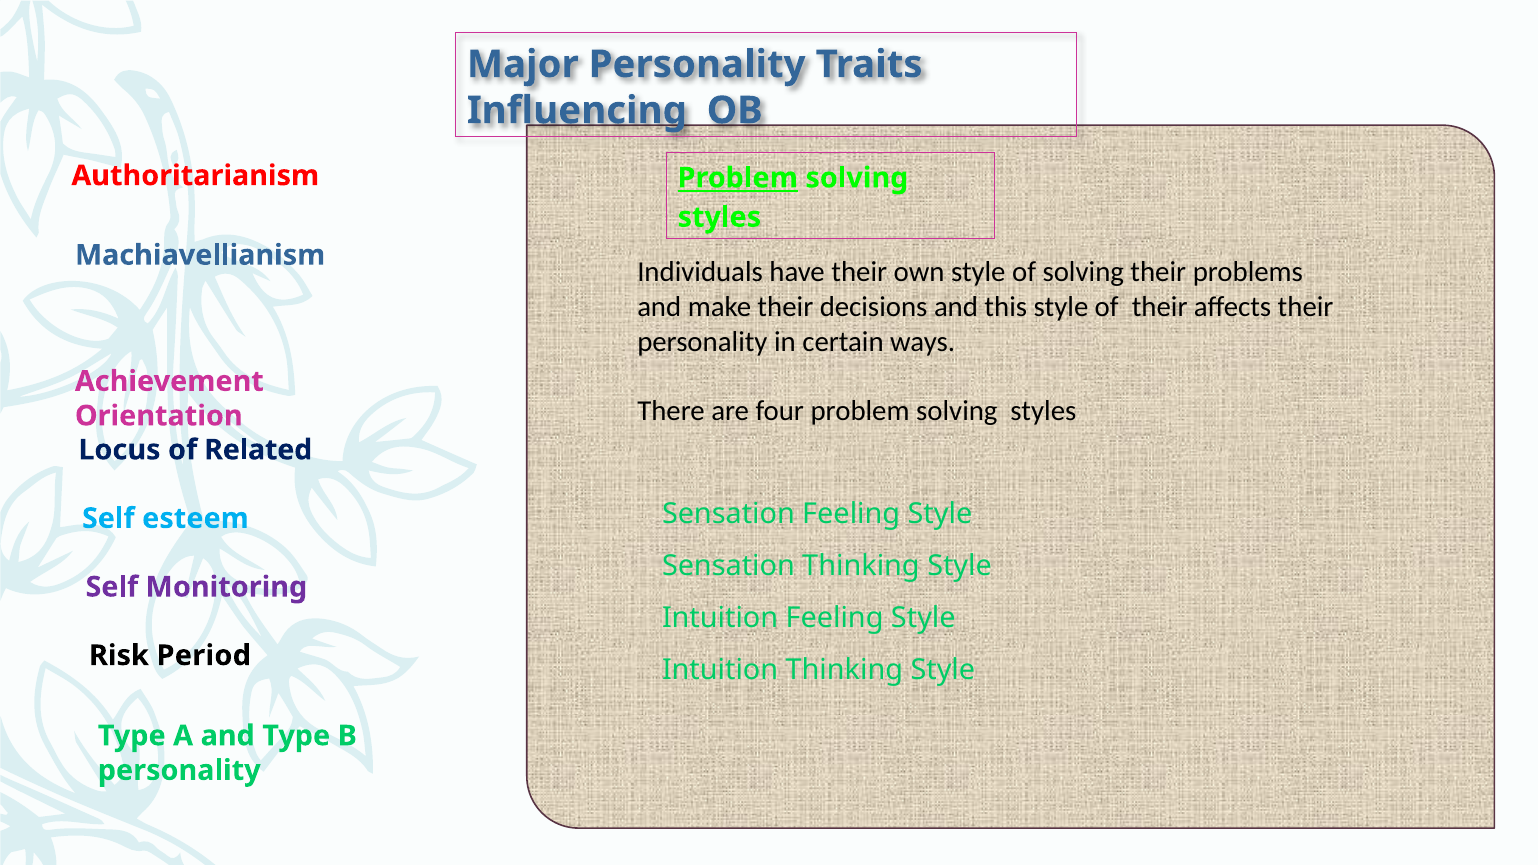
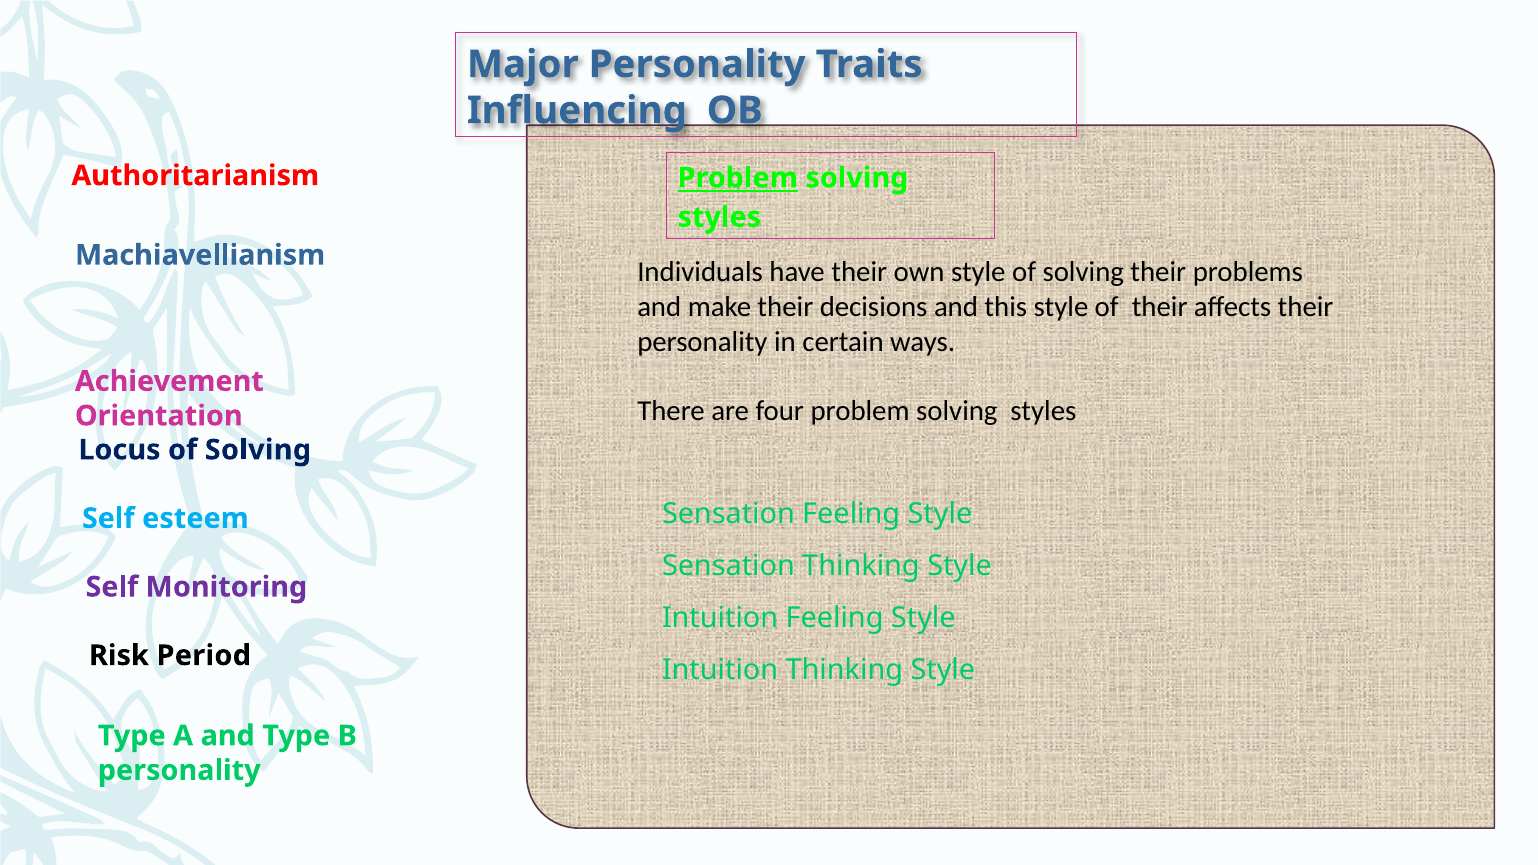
Locus of Related: Related -> Solving (258, 450)
